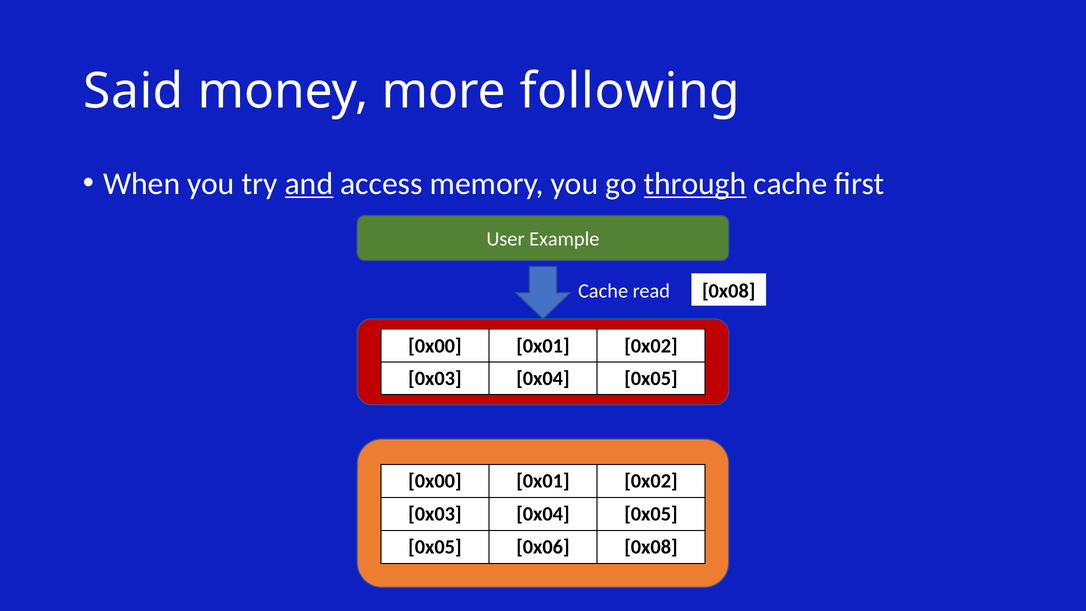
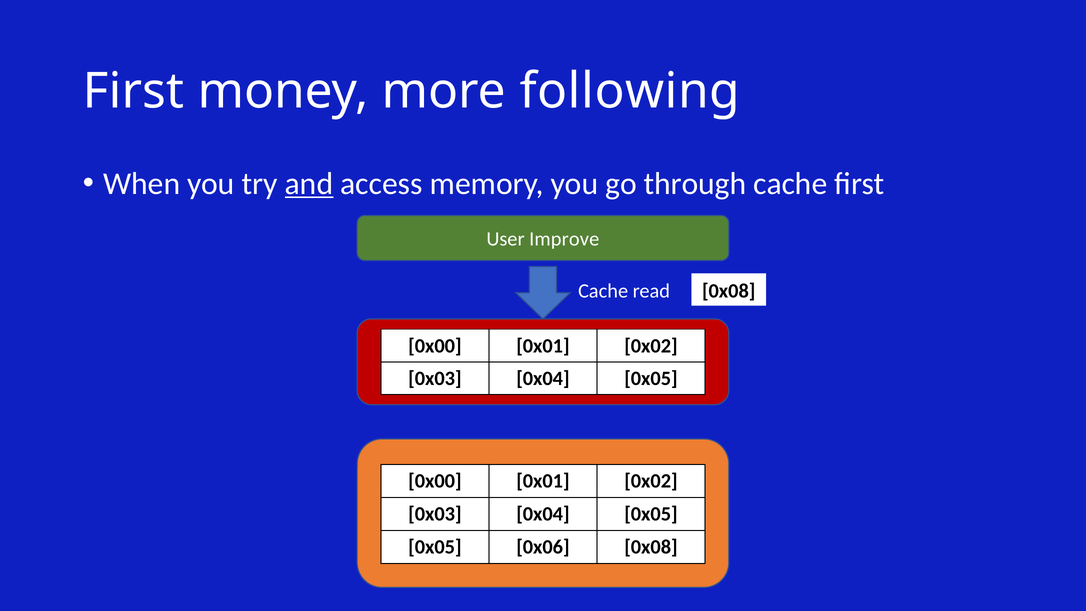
Said: Said -> First (134, 91)
through underline: present -> none (695, 184)
Example: Example -> Improve (564, 239)
